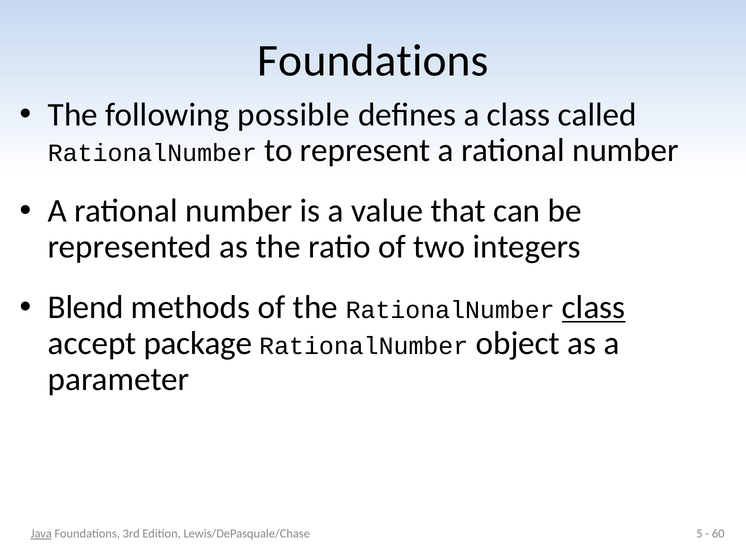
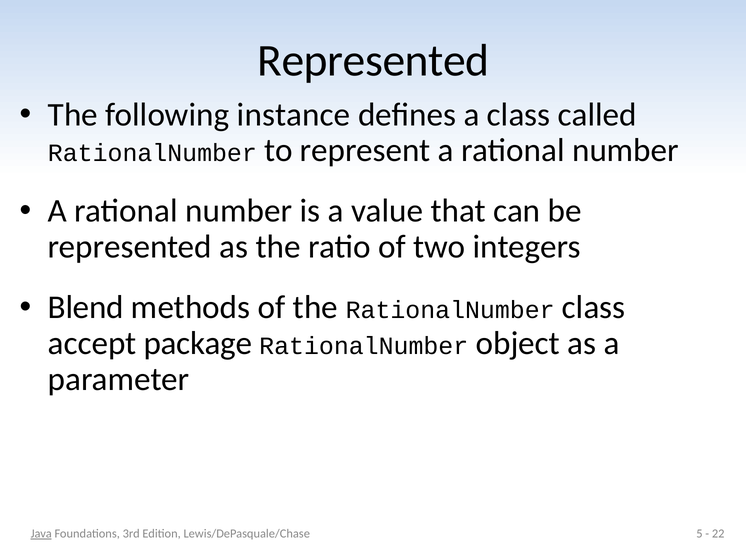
Foundations: Foundations -> Represented (373, 61)
possible: possible -> instance (294, 115)
class underline: present -> none (594, 308)
60: 60 -> 22 (718, 534)
